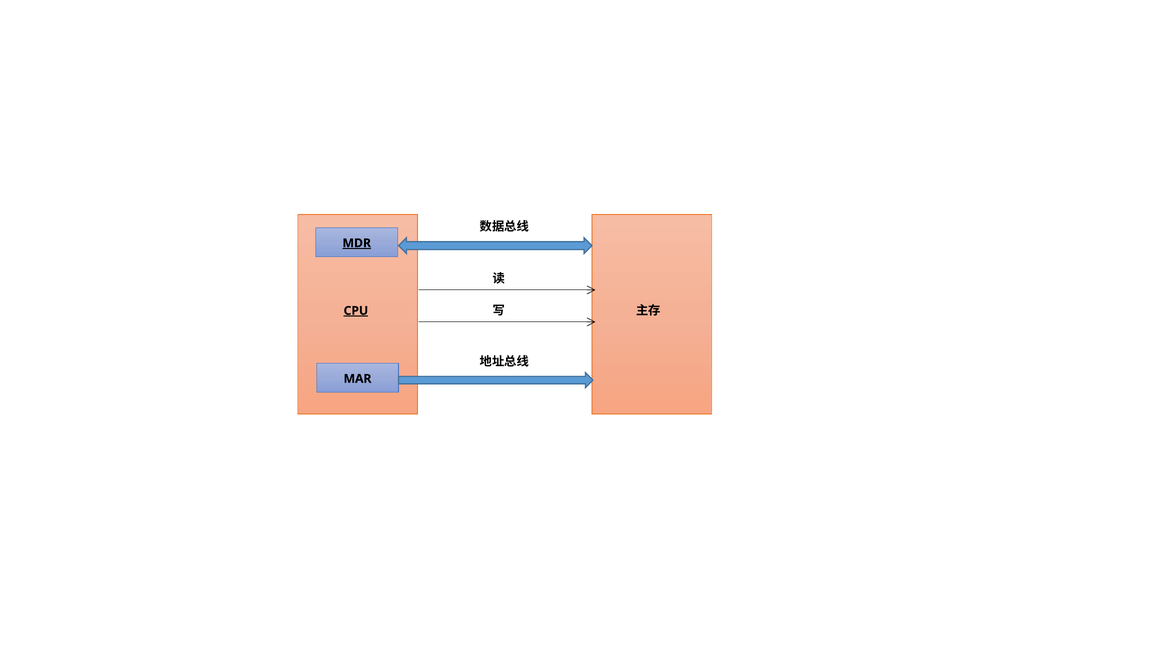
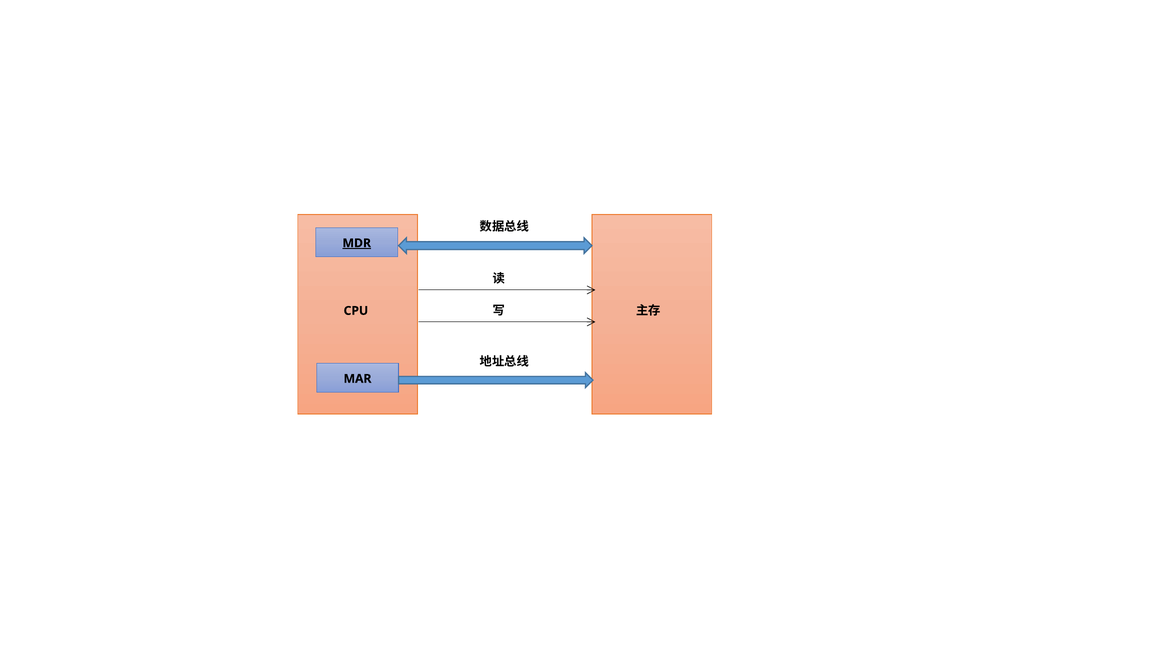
CPU underline: present -> none (356, 311)
